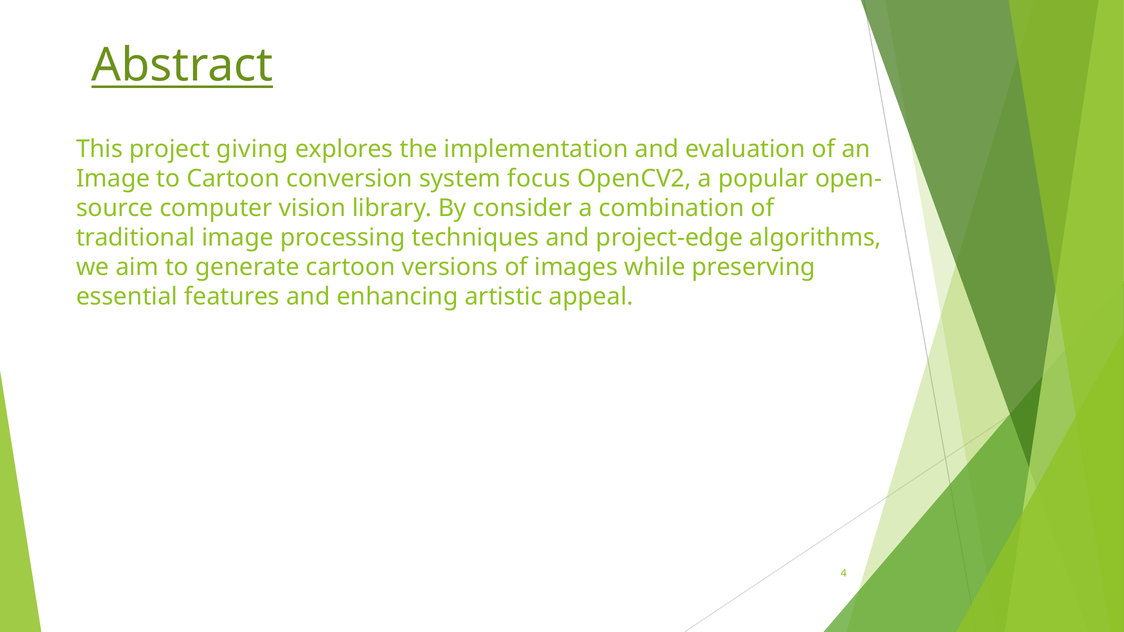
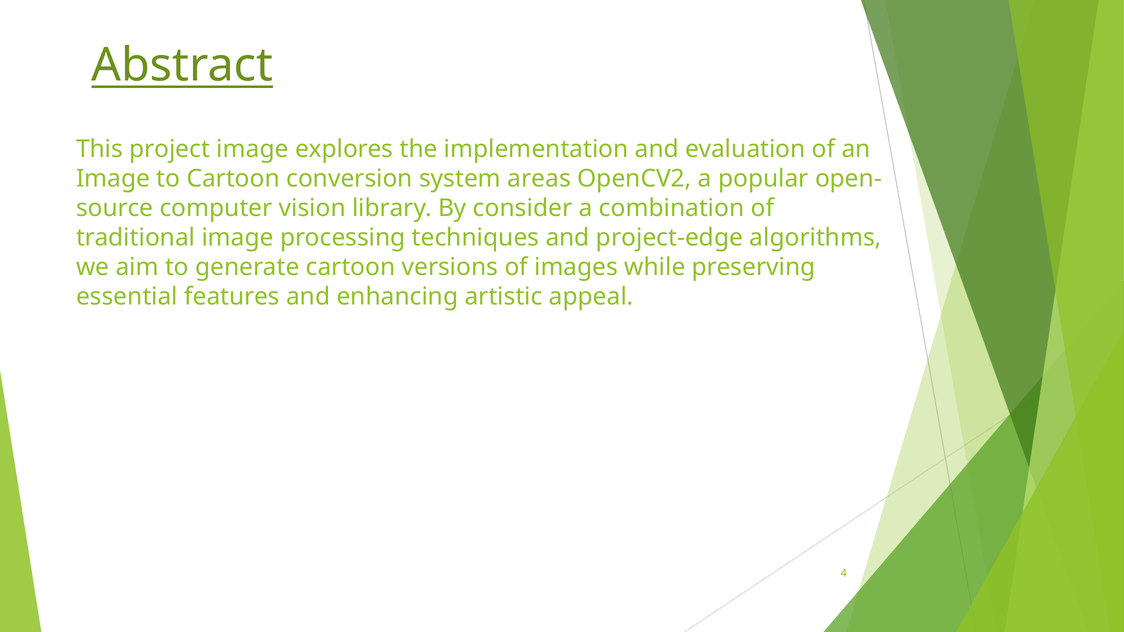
project giving: giving -> image (252, 149)
focus: focus -> areas (539, 179)
